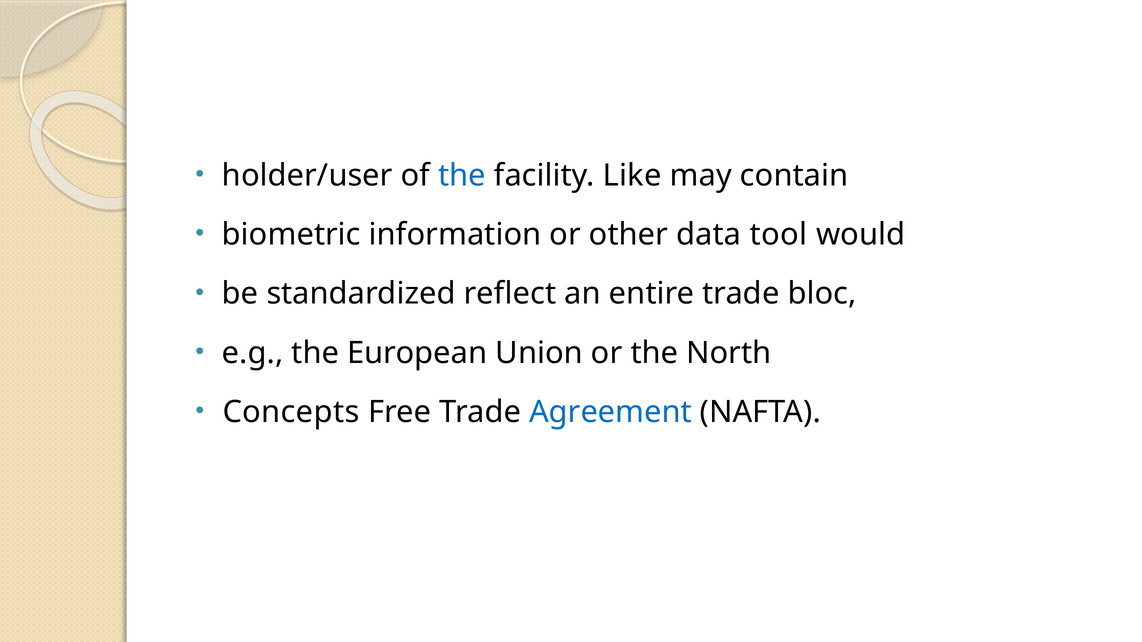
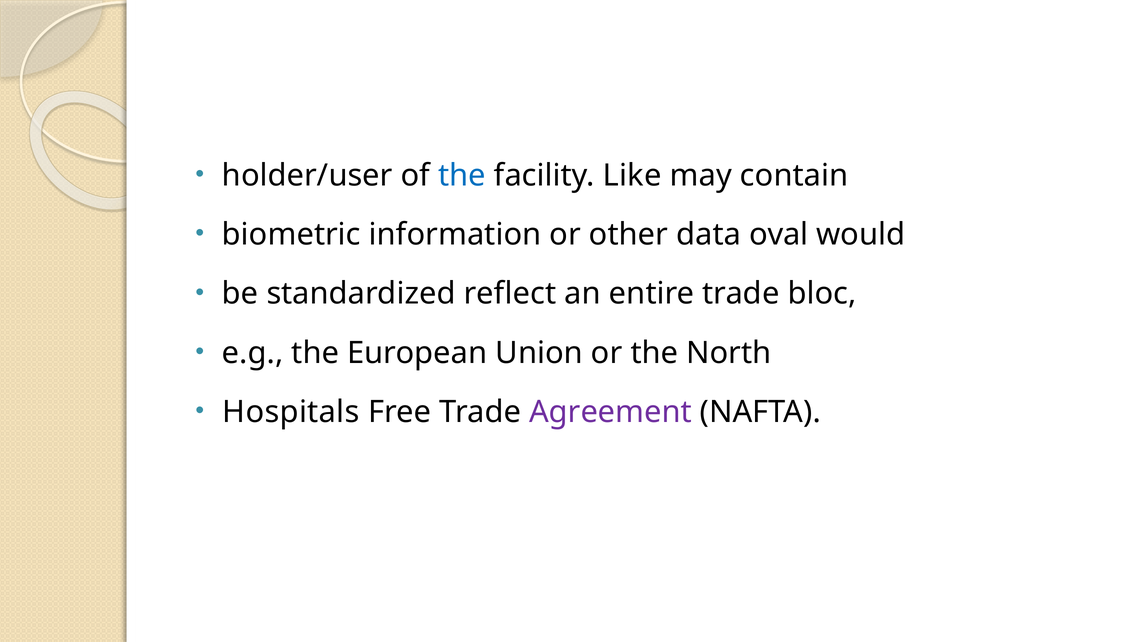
tool: tool -> oval (779, 235)
Concepts: Concepts -> Hospitals (291, 412)
Agreement colour: blue -> purple (610, 412)
